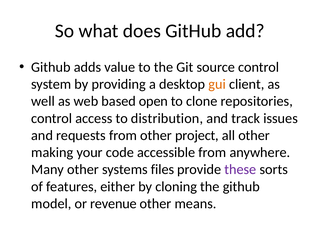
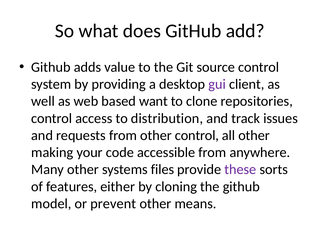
gui colour: orange -> purple (217, 84)
open: open -> want (153, 101)
other project: project -> control (197, 135)
revenue: revenue -> prevent (113, 204)
